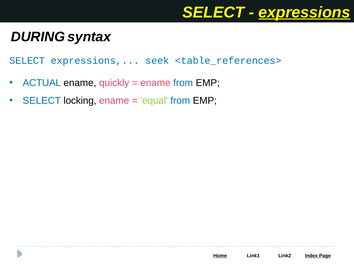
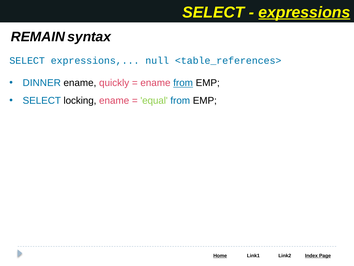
DURING: DURING -> REMAIN (38, 37)
seek: seek -> null (157, 61)
ACTUAL: ACTUAL -> DINNER (42, 83)
from underline: none -> present (183, 83)
